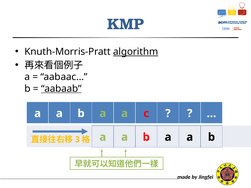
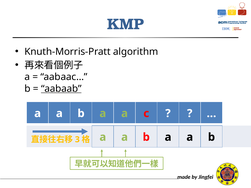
algorithm underline: present -> none (136, 52)
